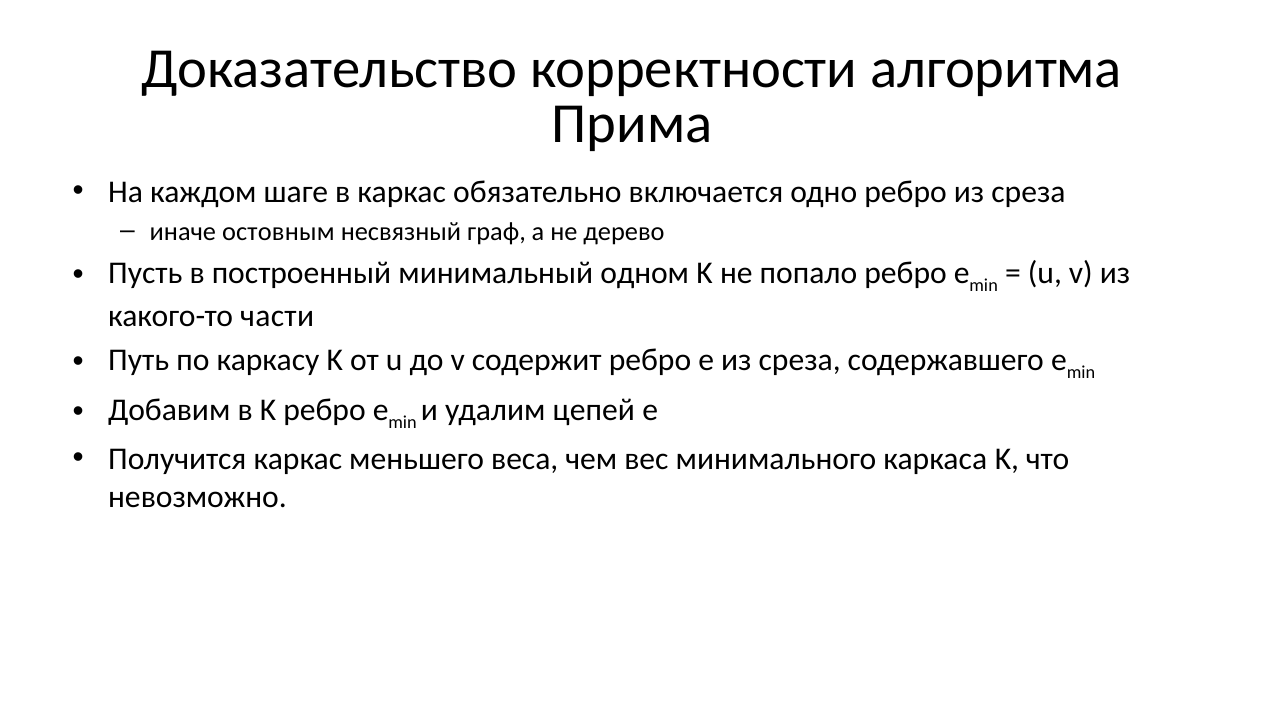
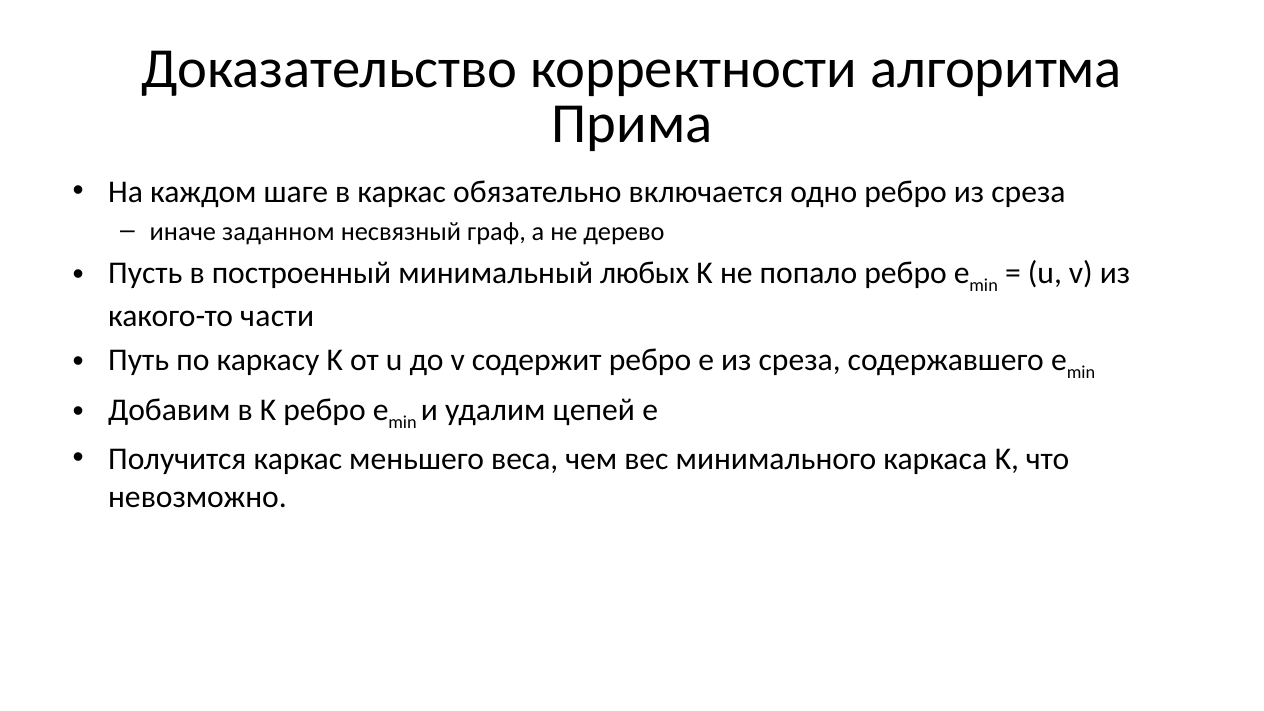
остовным: остовным -> заданном (278, 232)
одном: одном -> любых (645, 273)
